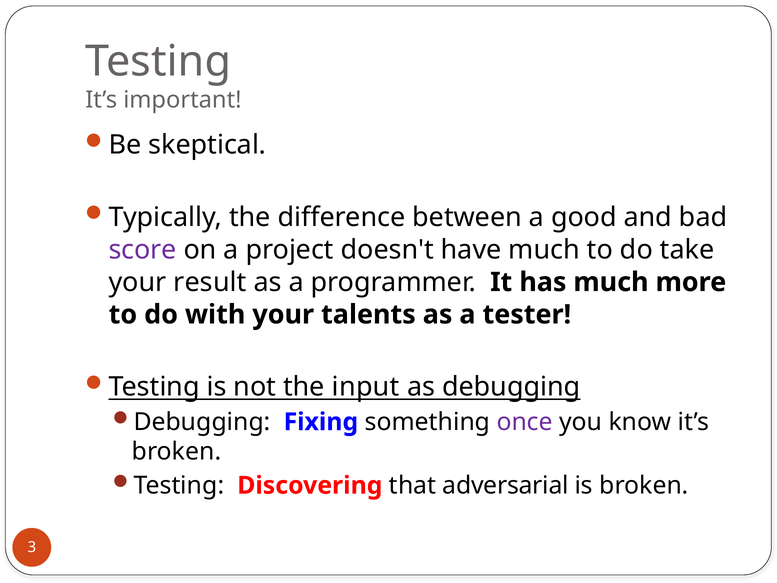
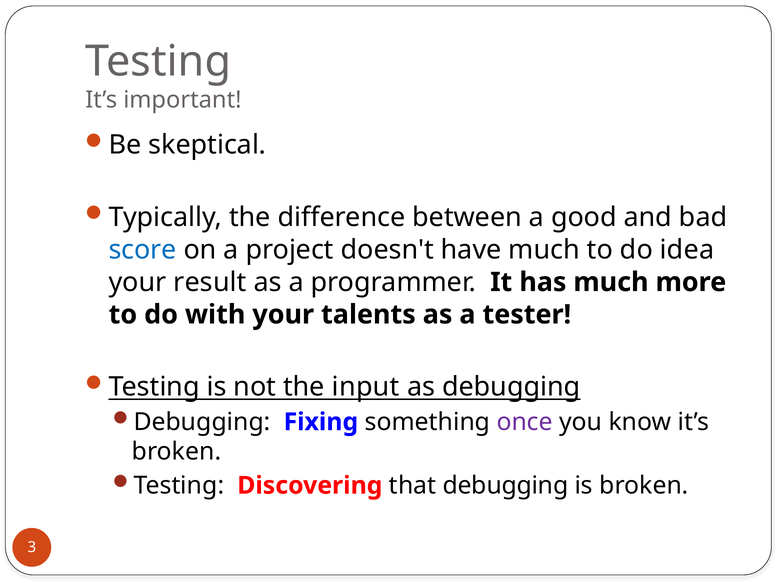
score colour: purple -> blue (143, 250)
take: take -> idea (687, 250)
that adversarial: adversarial -> debugging (505, 485)
